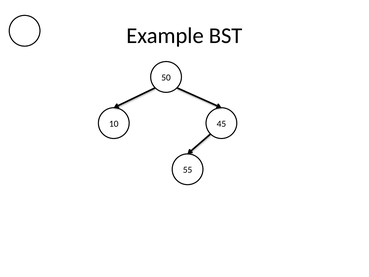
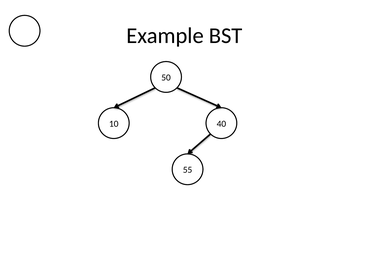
45: 45 -> 40 (221, 124)
